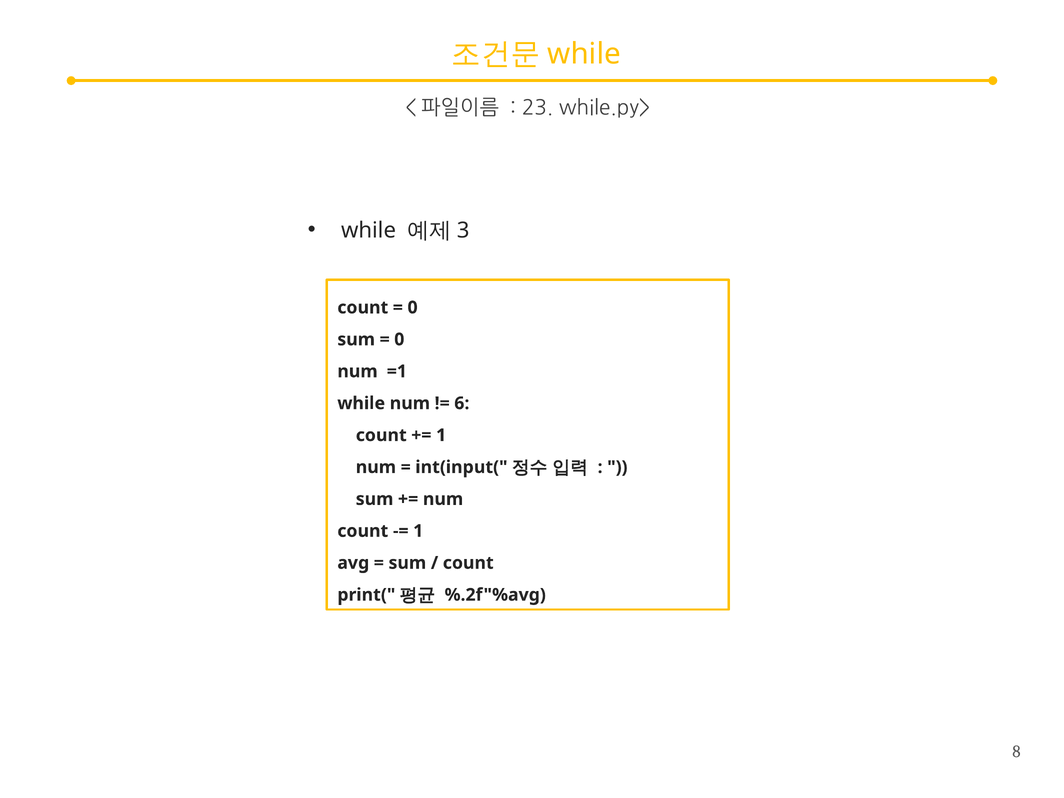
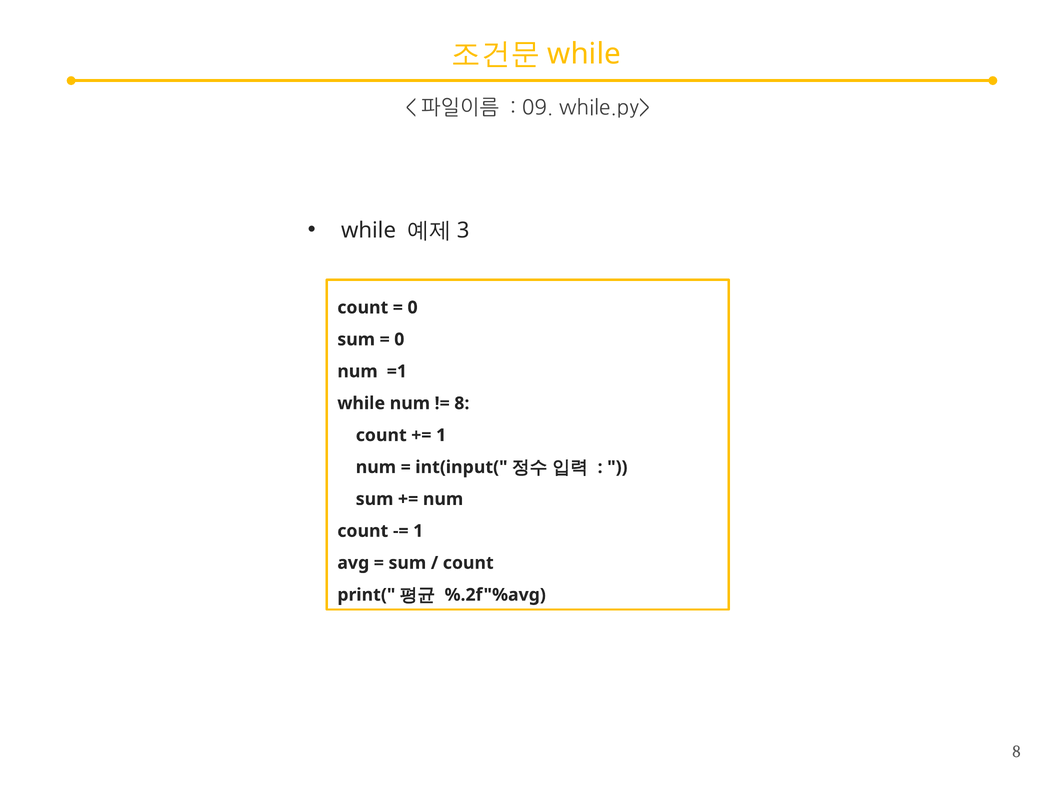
23: 23 -> 09 (538, 108)
6: 6 -> 8 (462, 403)
